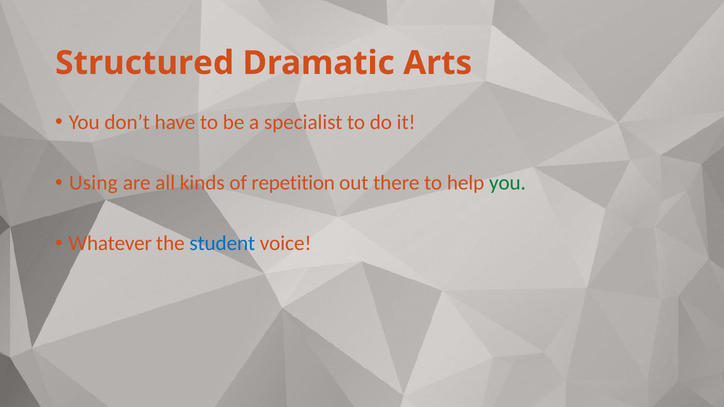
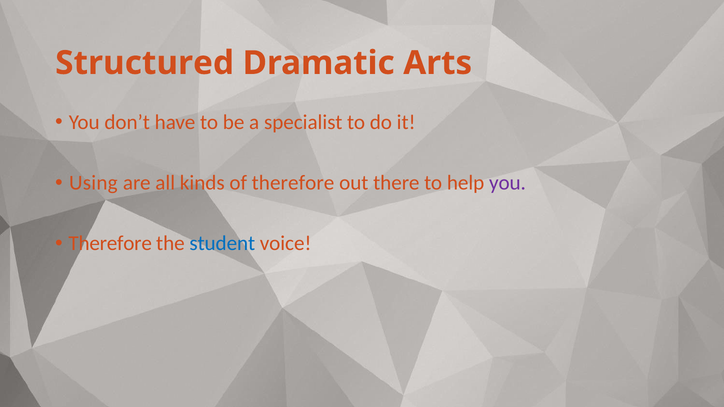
of repetition: repetition -> therefore (293, 183)
you colour: green -> purple (507, 183)
Whatever: Whatever -> Therefore (110, 244)
